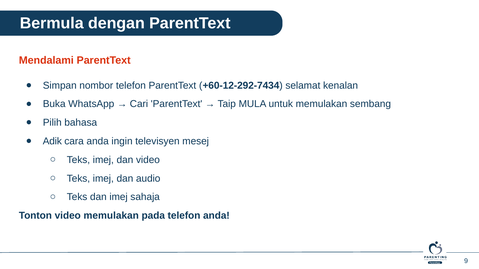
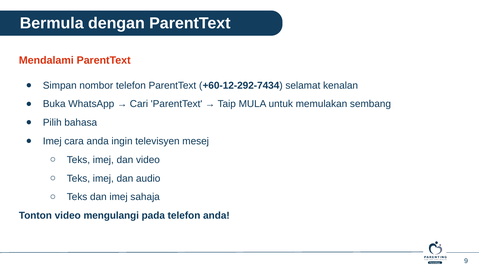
Adik: Adik -> Imej (52, 141)
video memulakan: memulakan -> mengulangi (111, 216)
